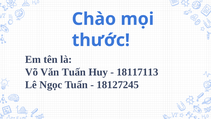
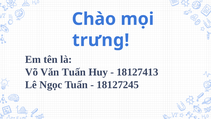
thước: thước -> trưng (101, 40)
18117113: 18117113 -> 18127413 (137, 72)
